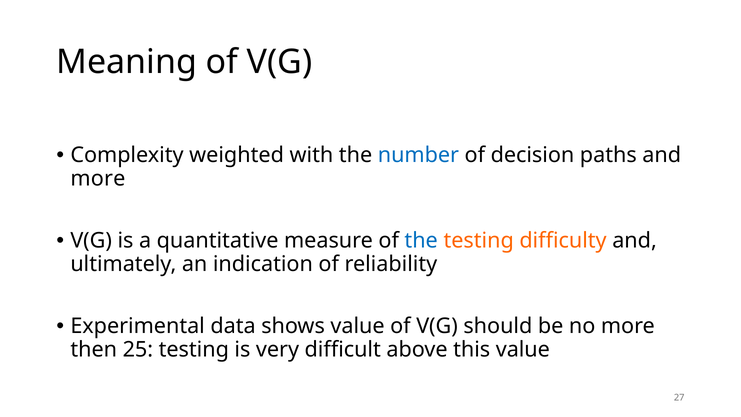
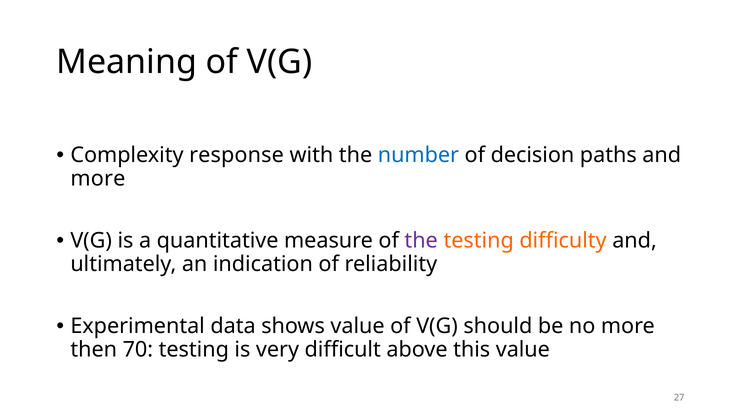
weighted: weighted -> response (237, 155)
the colour: blue -> purple (421, 241)
25: 25 -> 70 (138, 350)
